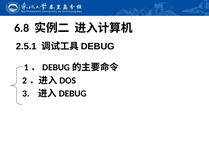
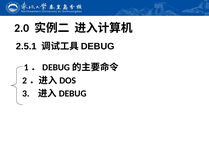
6.8: 6.8 -> 2.0 (22, 28)
